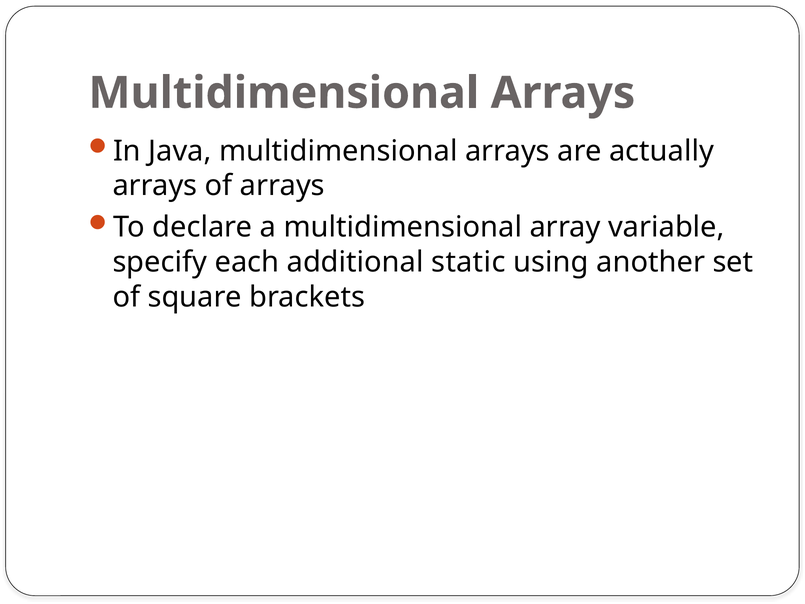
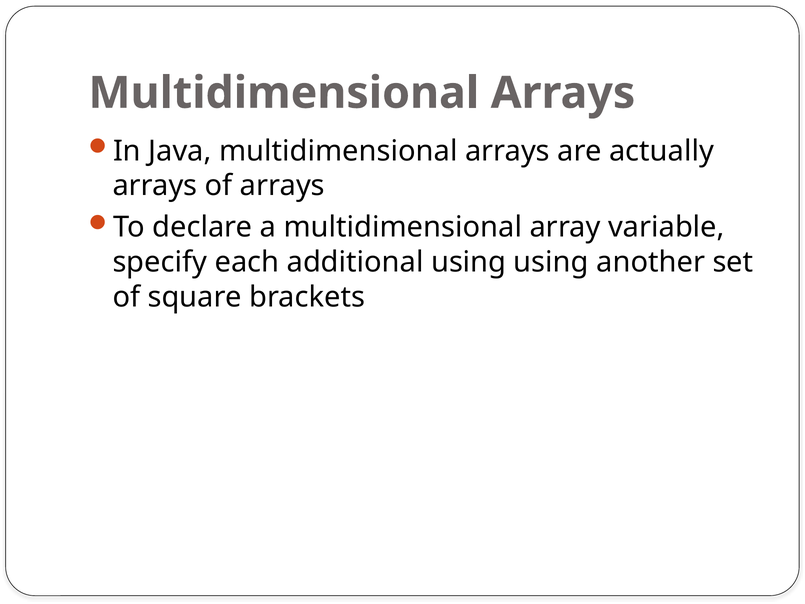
additional static: static -> using (469, 262)
